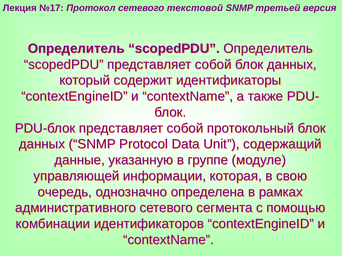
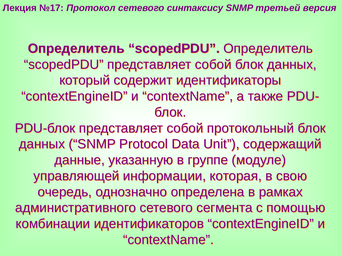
текстовой: текстовой -> синтаксису (195, 8)
